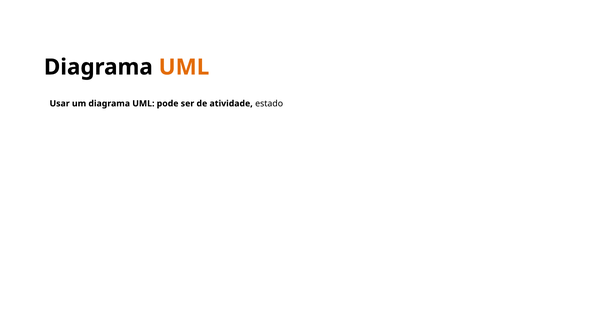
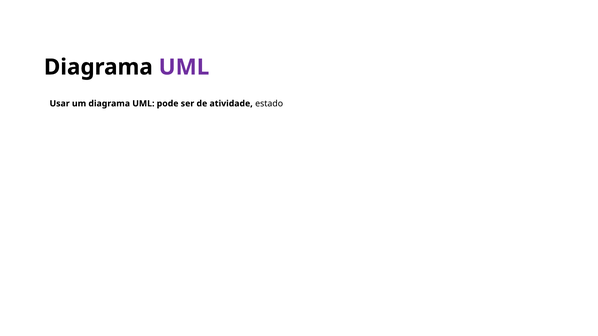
UML colour: orange -> purple (184, 67)
